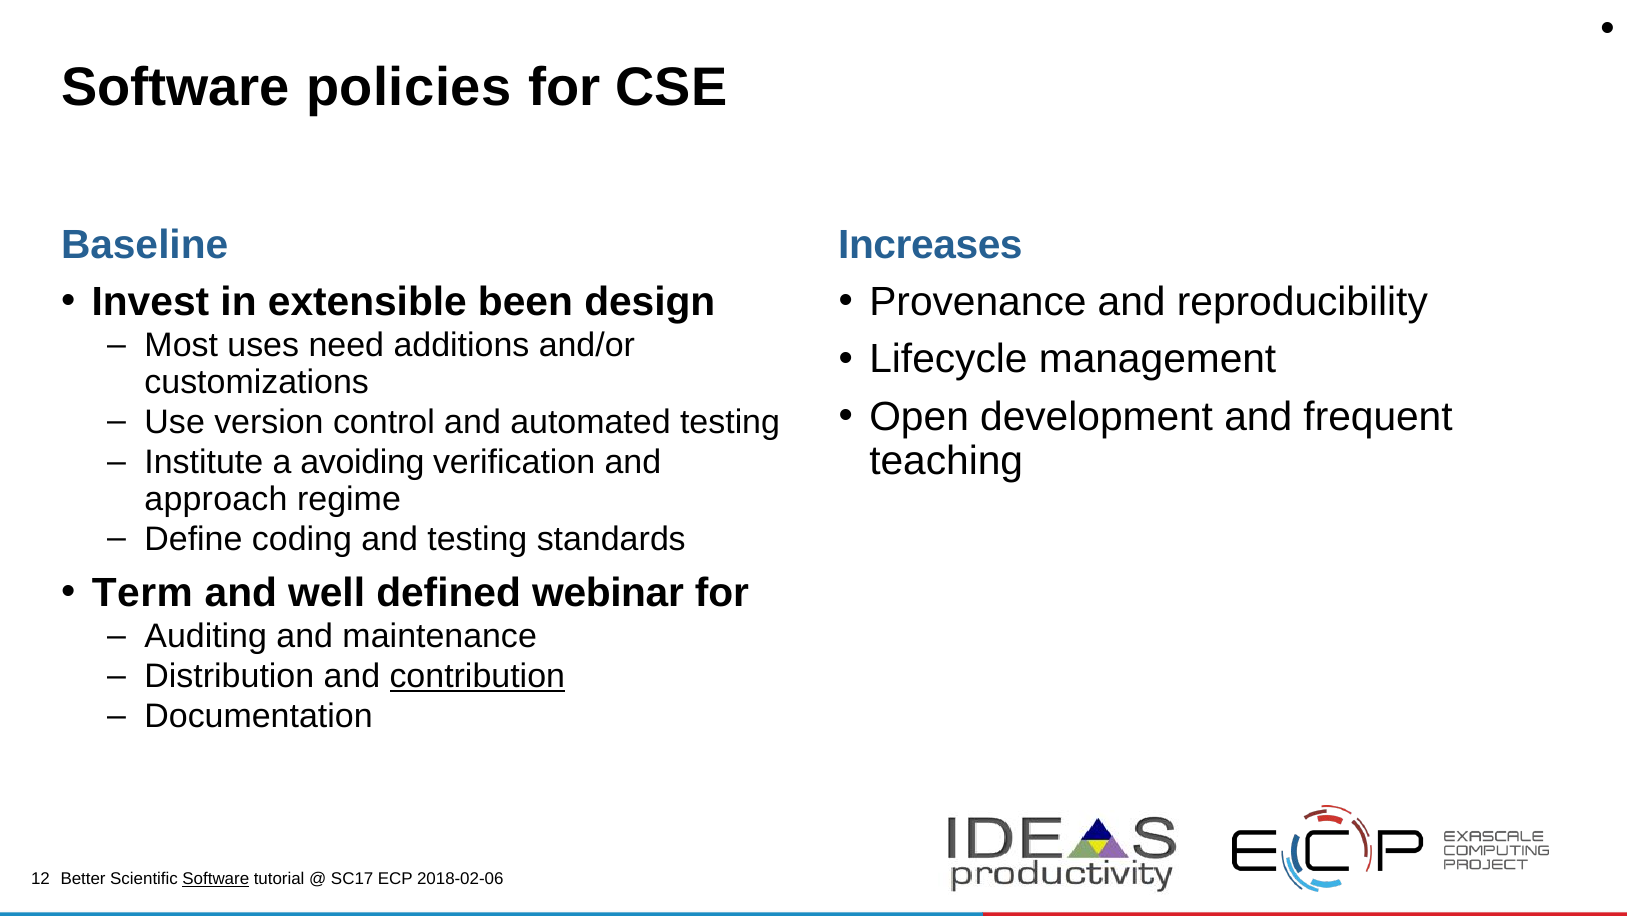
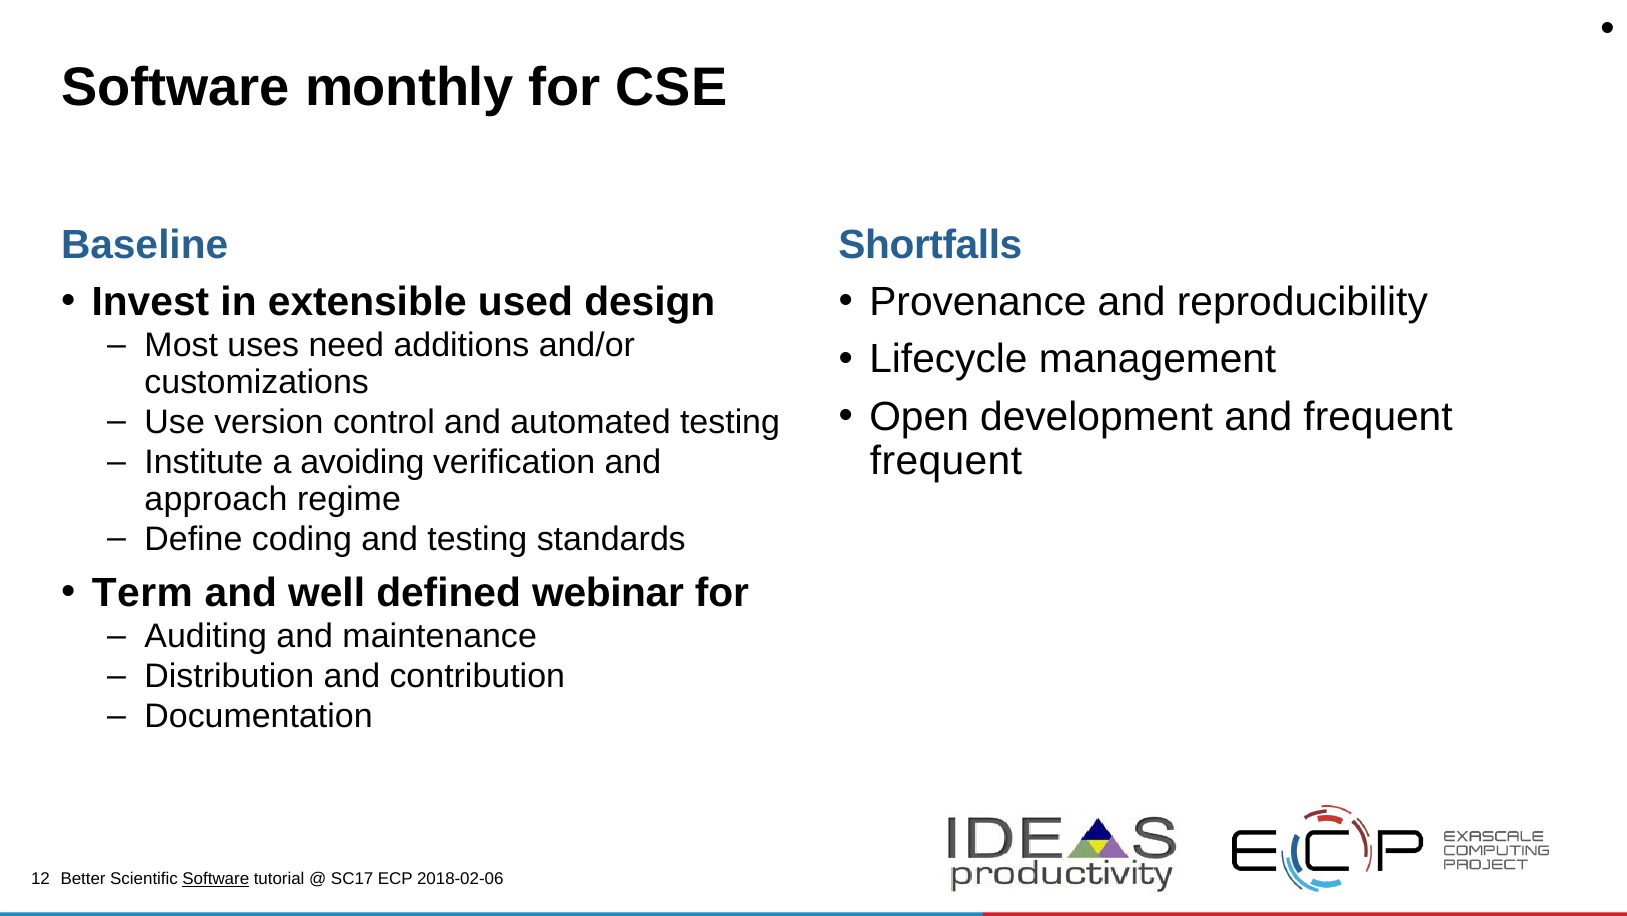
policies: policies -> monthly (409, 87)
Increases: Increases -> Shortfalls (930, 245)
been: been -> used (525, 302)
teaching: teaching -> frequent (946, 460)
contribution underline: present -> none (477, 676)
